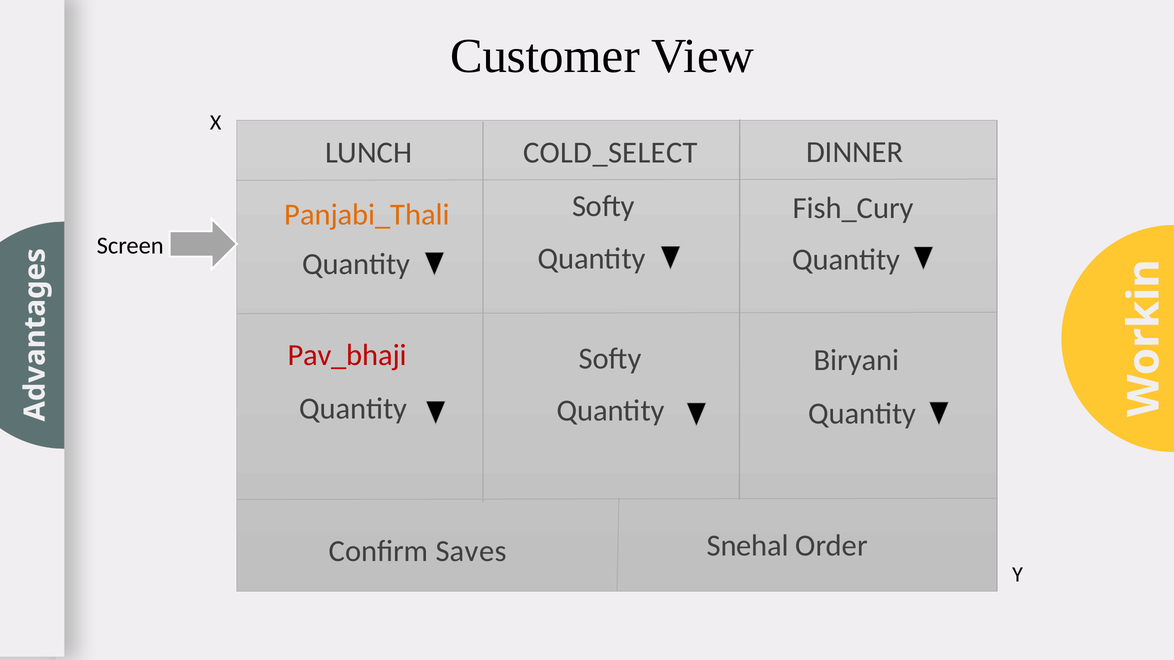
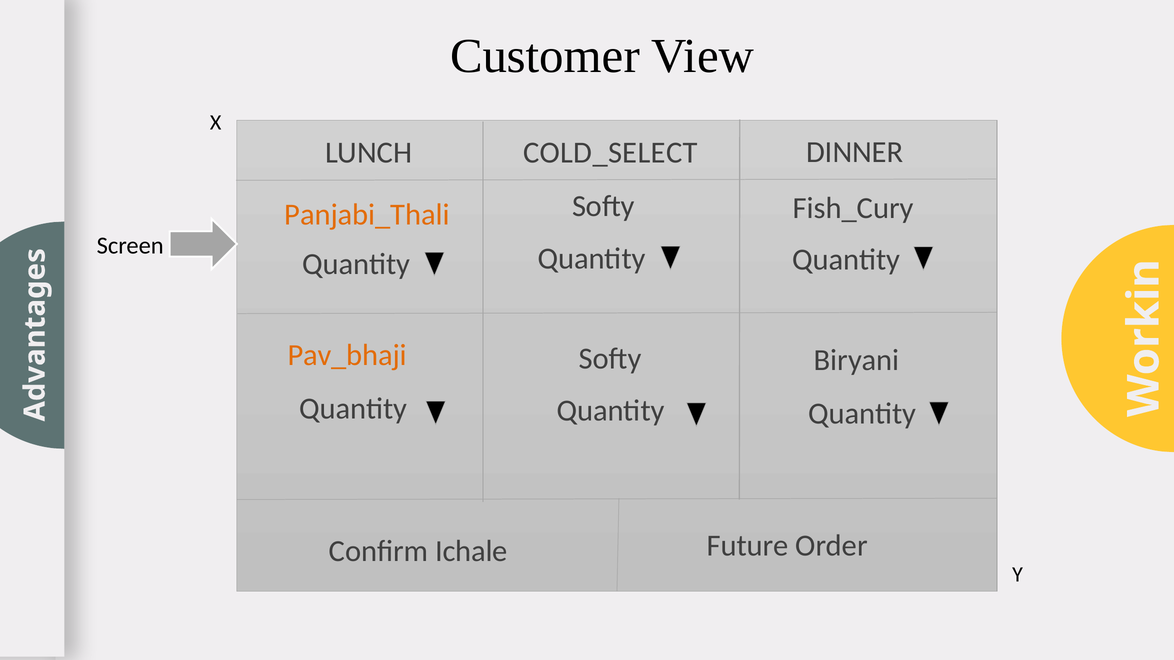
Pav_bhaji colour: red -> orange (347, 355)
Snehal: Snehal -> Future (748, 546)
Saves: Saves -> Ichale (471, 551)
